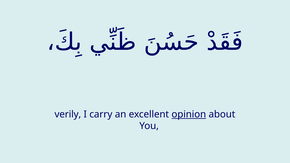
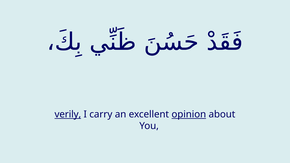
verily underline: none -> present (68, 114)
